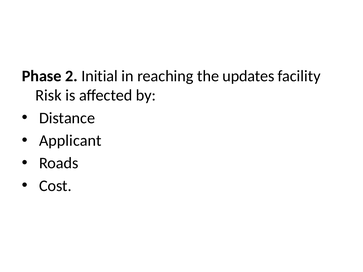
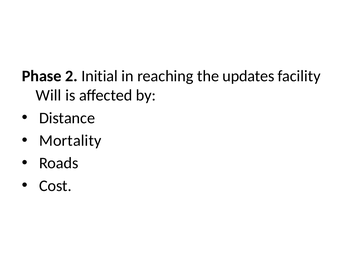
Risk: Risk -> Will (48, 96)
Applicant: Applicant -> Mortality (70, 141)
